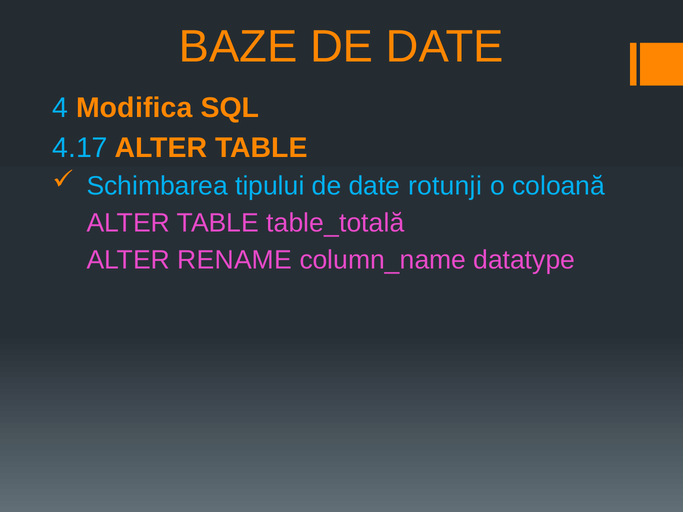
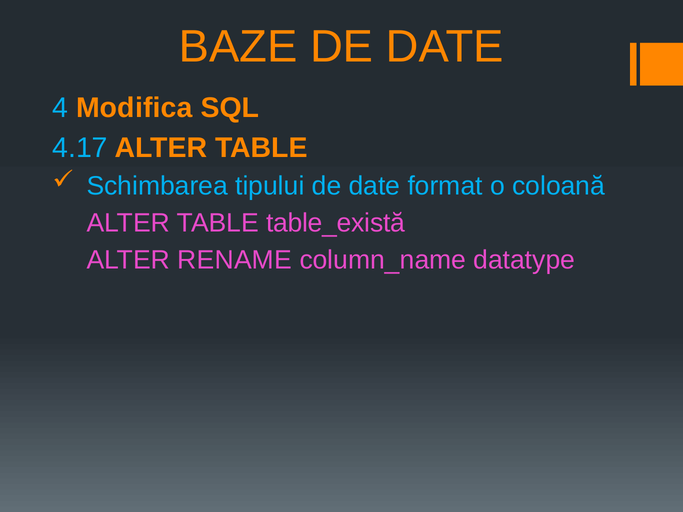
rotunji: rotunji -> format (445, 186)
table_totală: table_totală -> table_există (336, 223)
